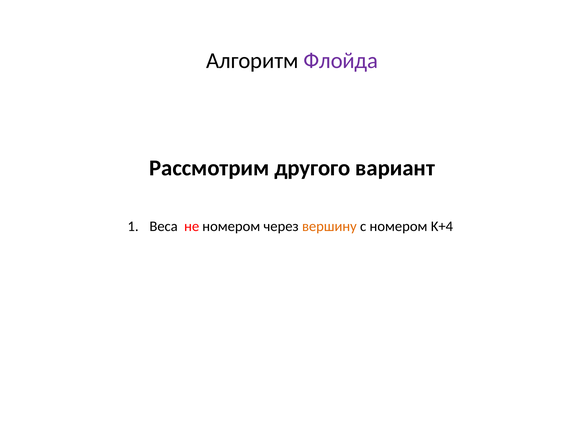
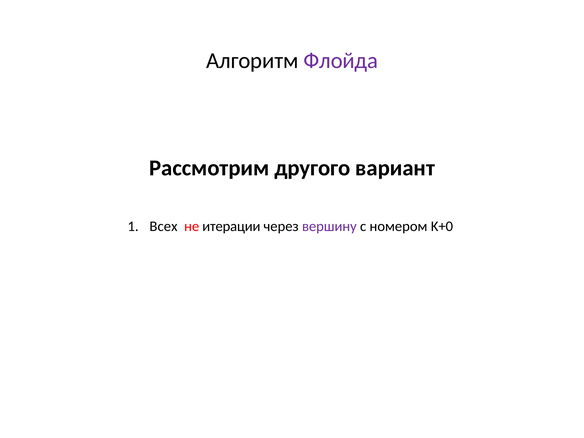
Веса: Веса -> Всех (163, 226)
не номером: номером -> итерации (231, 226)
вершину colour: orange -> purple (329, 226)
K+4: K+4 -> K+0 (442, 226)
